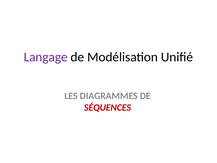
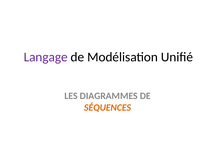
SÉQUENCES colour: red -> orange (108, 107)
